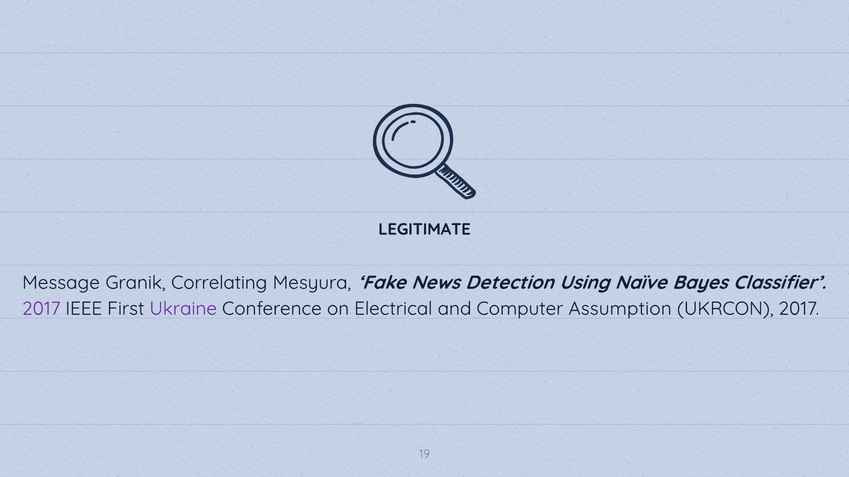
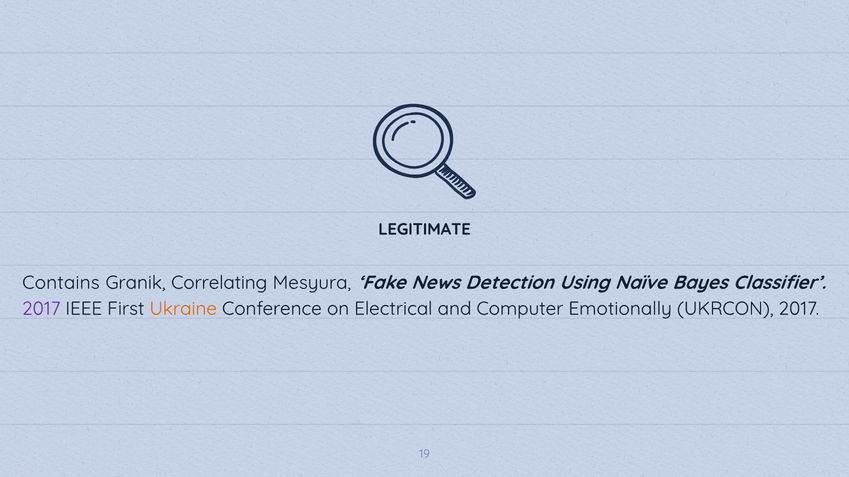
Message: Message -> Contains (61, 283)
Ukraine colour: purple -> orange (183, 309)
Assumption: Assumption -> Emotionally (620, 309)
